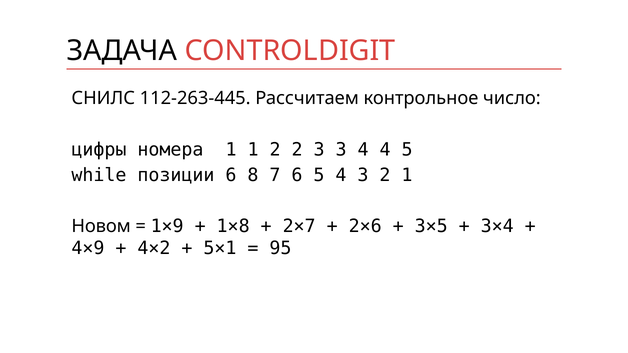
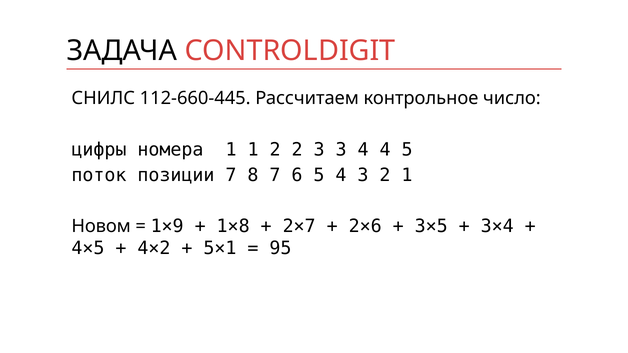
112-263-445: 112-263-445 -> 112-660-445 (195, 98)
while: while -> поток (99, 175)
позиции 6: 6 -> 7 (231, 175)
4×9: 4×9 -> 4×5 (88, 248)
